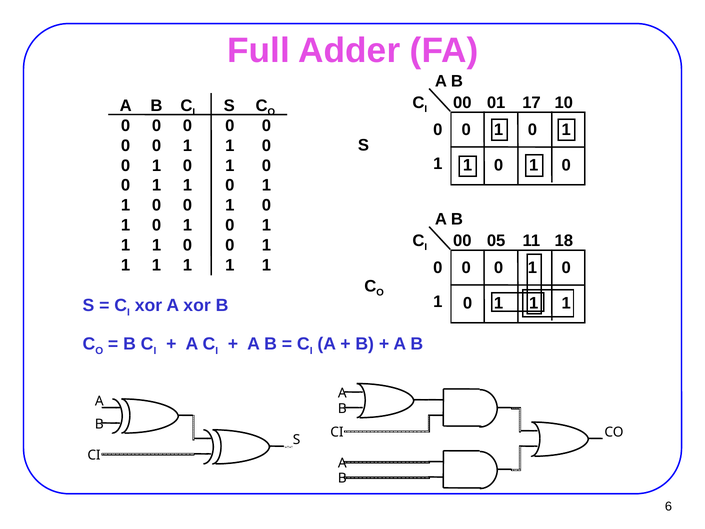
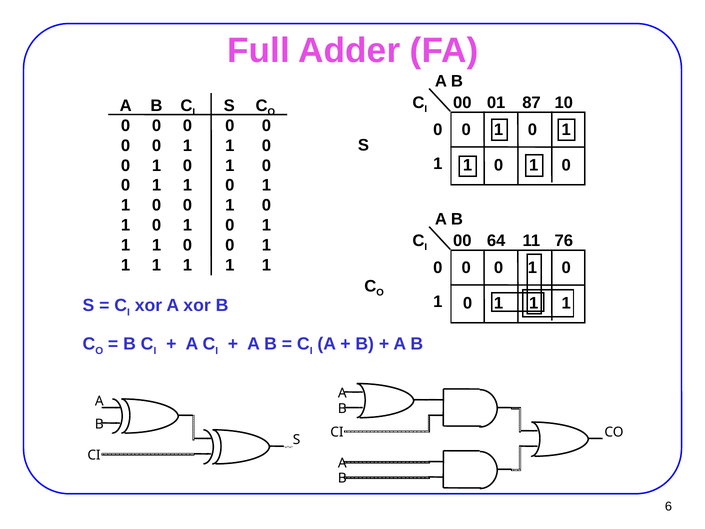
17: 17 -> 87 (531, 103)
05: 05 -> 64 (496, 241)
18: 18 -> 76 (564, 241)
